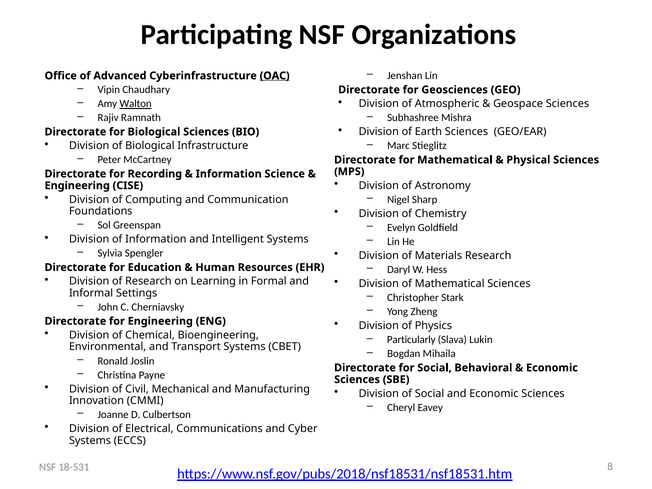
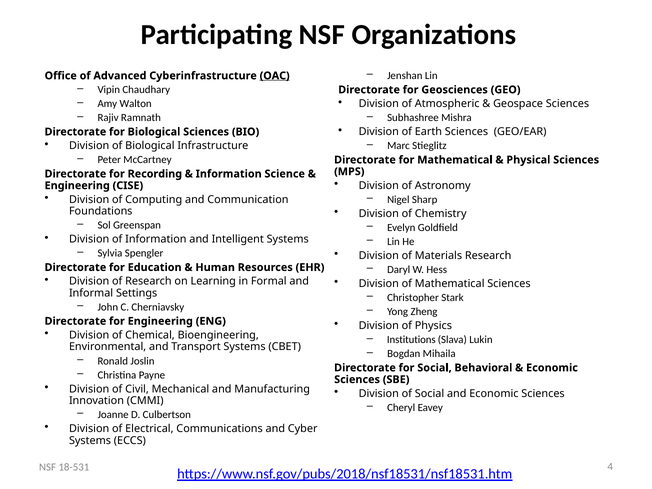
Walton underline: present -> none (136, 104)
Particularly: Particularly -> Institutions (411, 340)
8: 8 -> 4 (610, 467)
